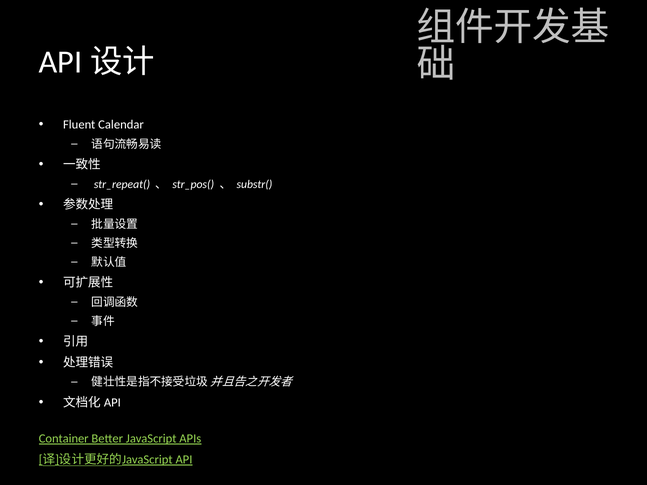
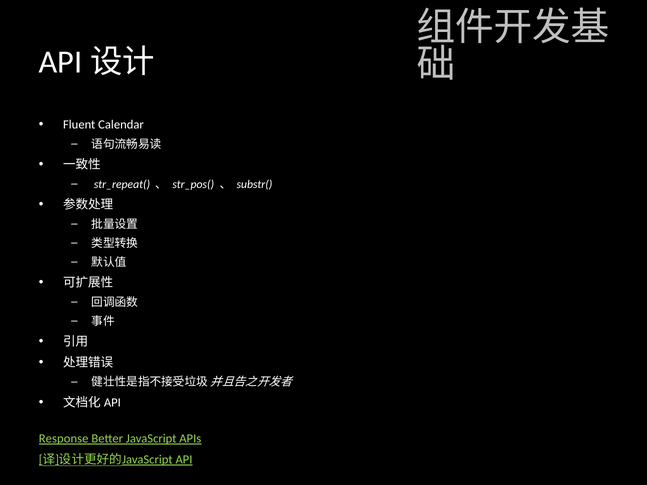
Container: Container -> Response (64, 439)
